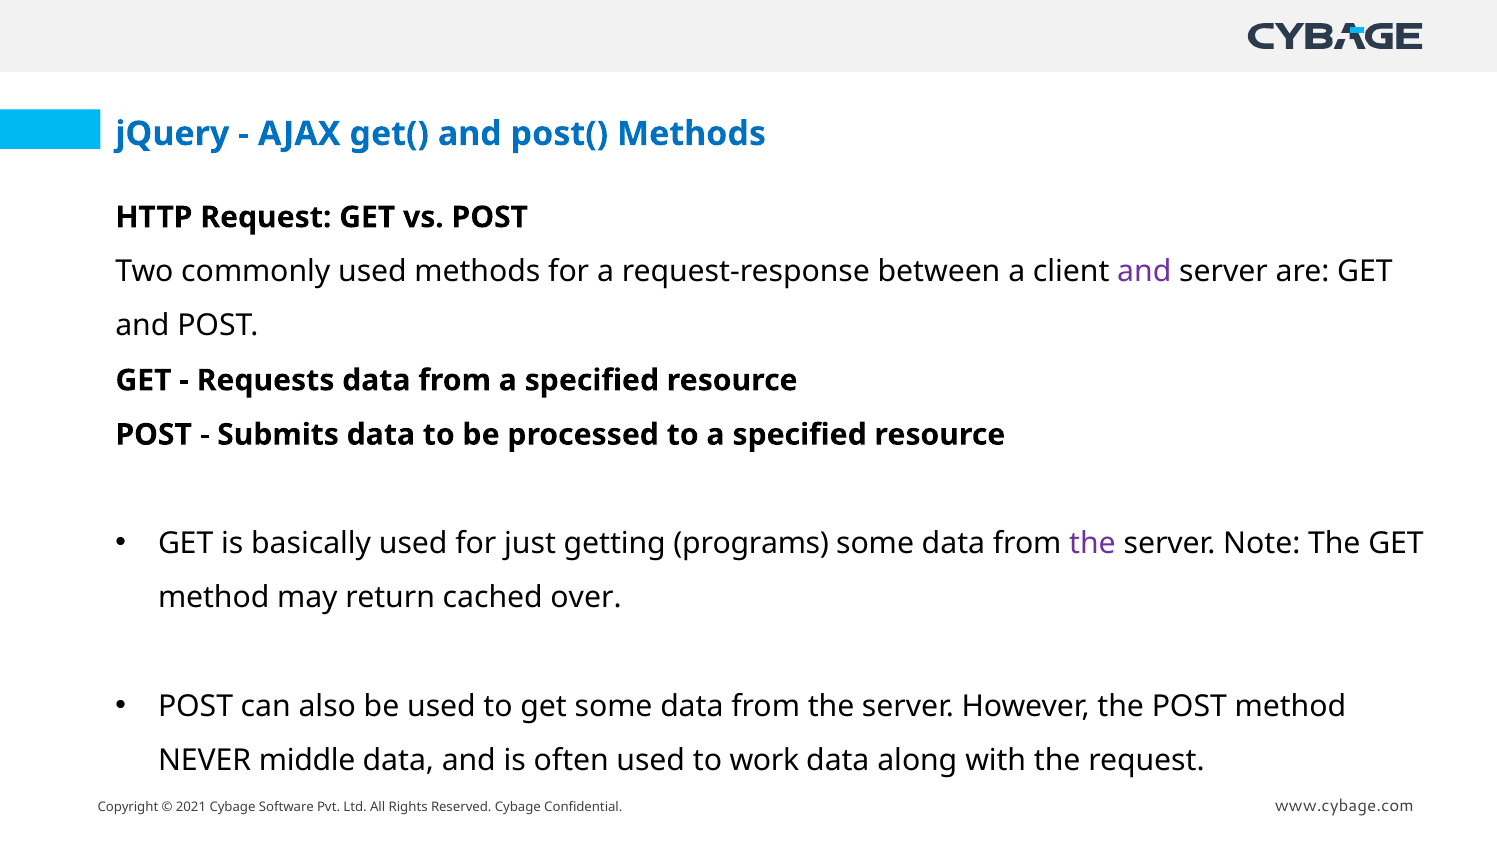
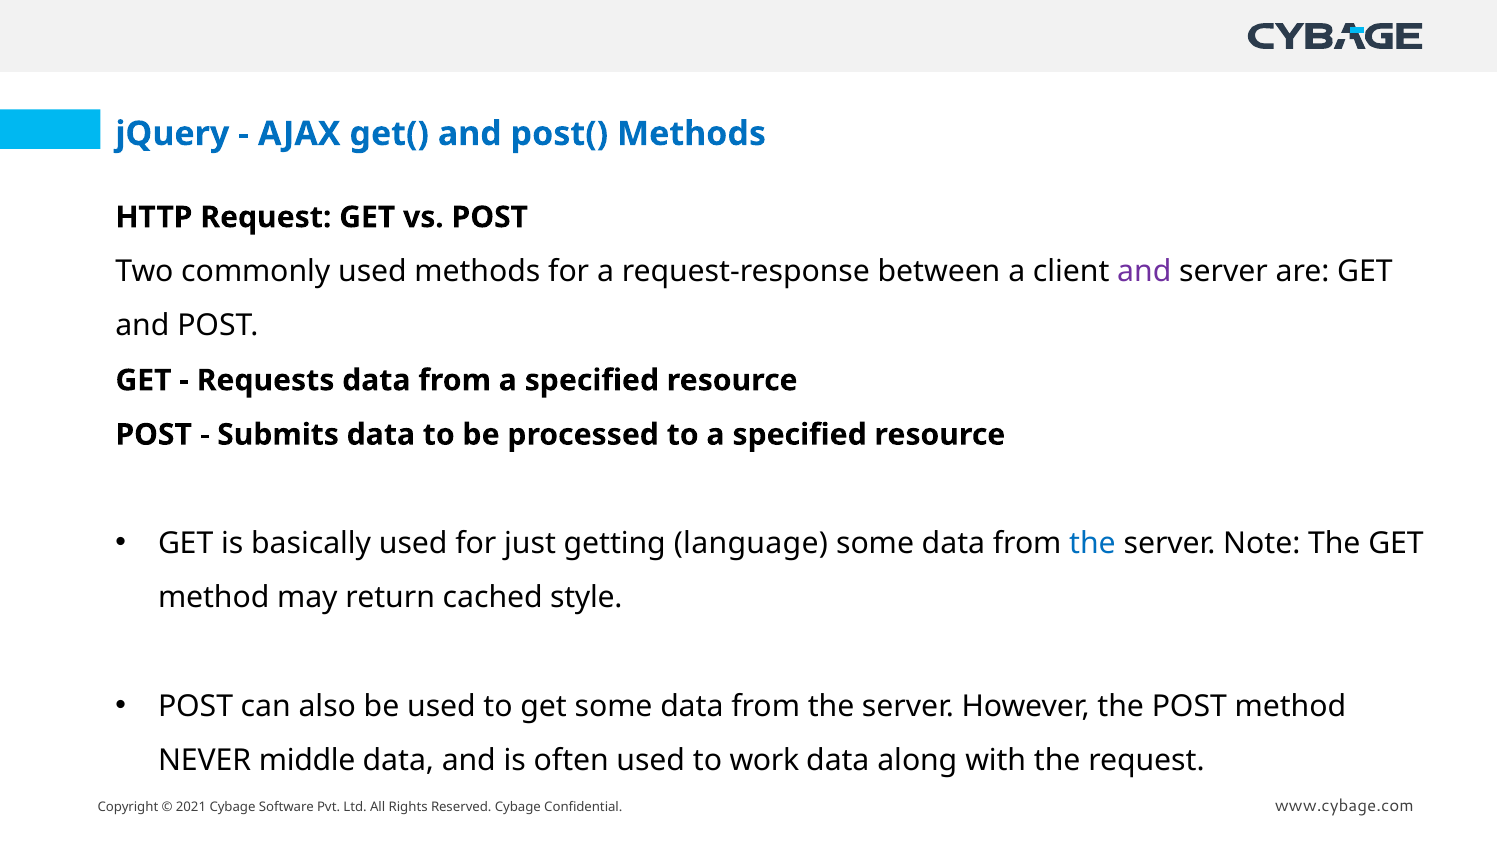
programs: programs -> language (751, 544)
the colour: purple -> blue (1092, 544)
over: over -> style (586, 598)
